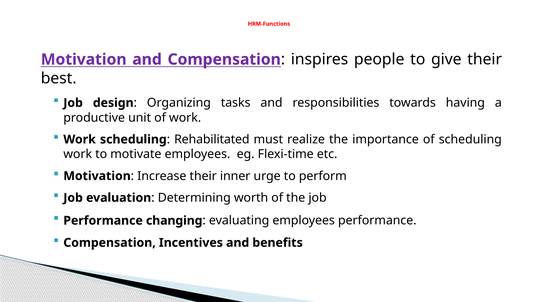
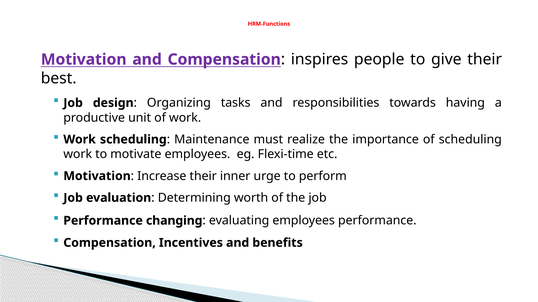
Rehabilitated: Rehabilitated -> Maintenance (212, 140)
